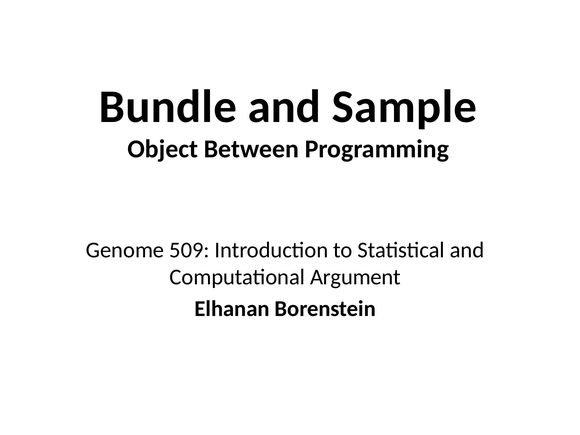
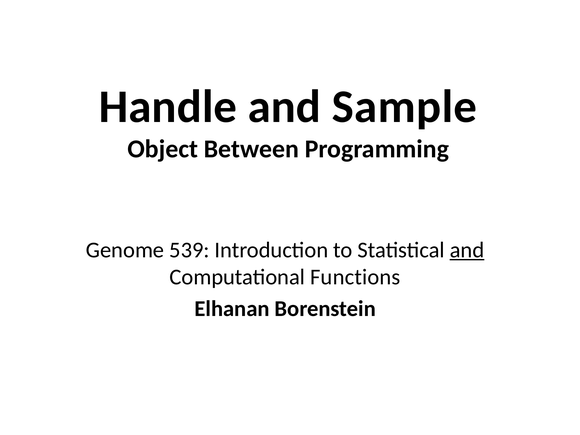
Bundle: Bundle -> Handle (168, 107)
509: 509 -> 539 (189, 250)
and underline: none -> present (467, 250)
Argument: Argument -> Functions (355, 277)
